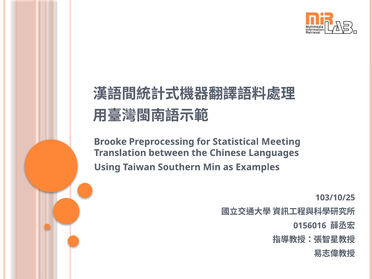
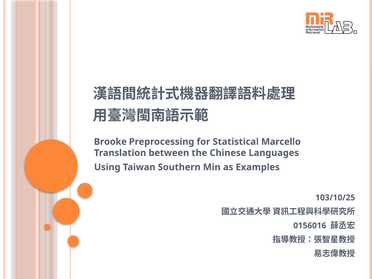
Meeting: Meeting -> Marcello (281, 142)
